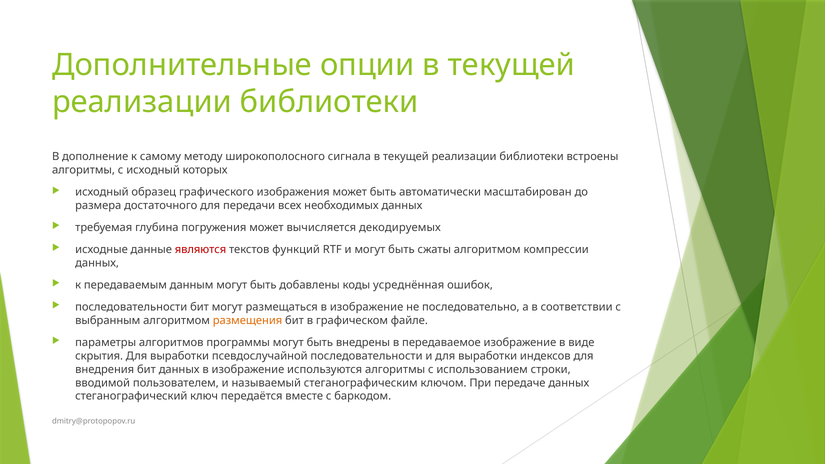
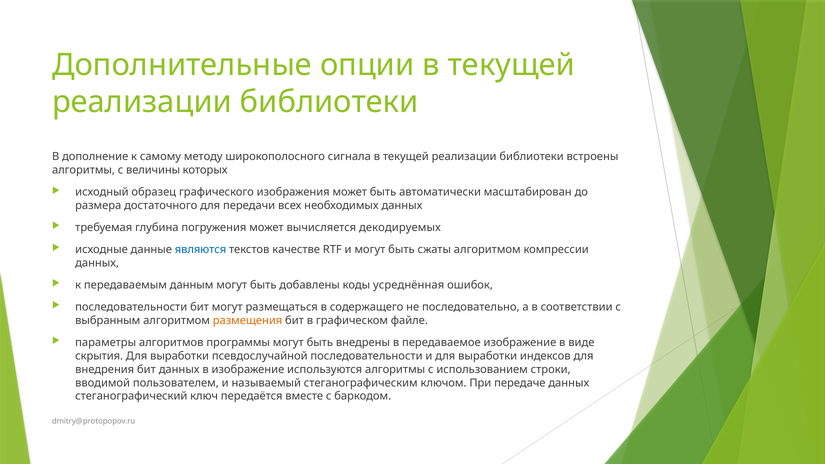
с исходный: исходный -> величины (153, 170)
являются colour: red -> blue (201, 250)
функций: функций -> качестве (296, 250)
размещаться в изображение: изображение -> содержащего (367, 307)
